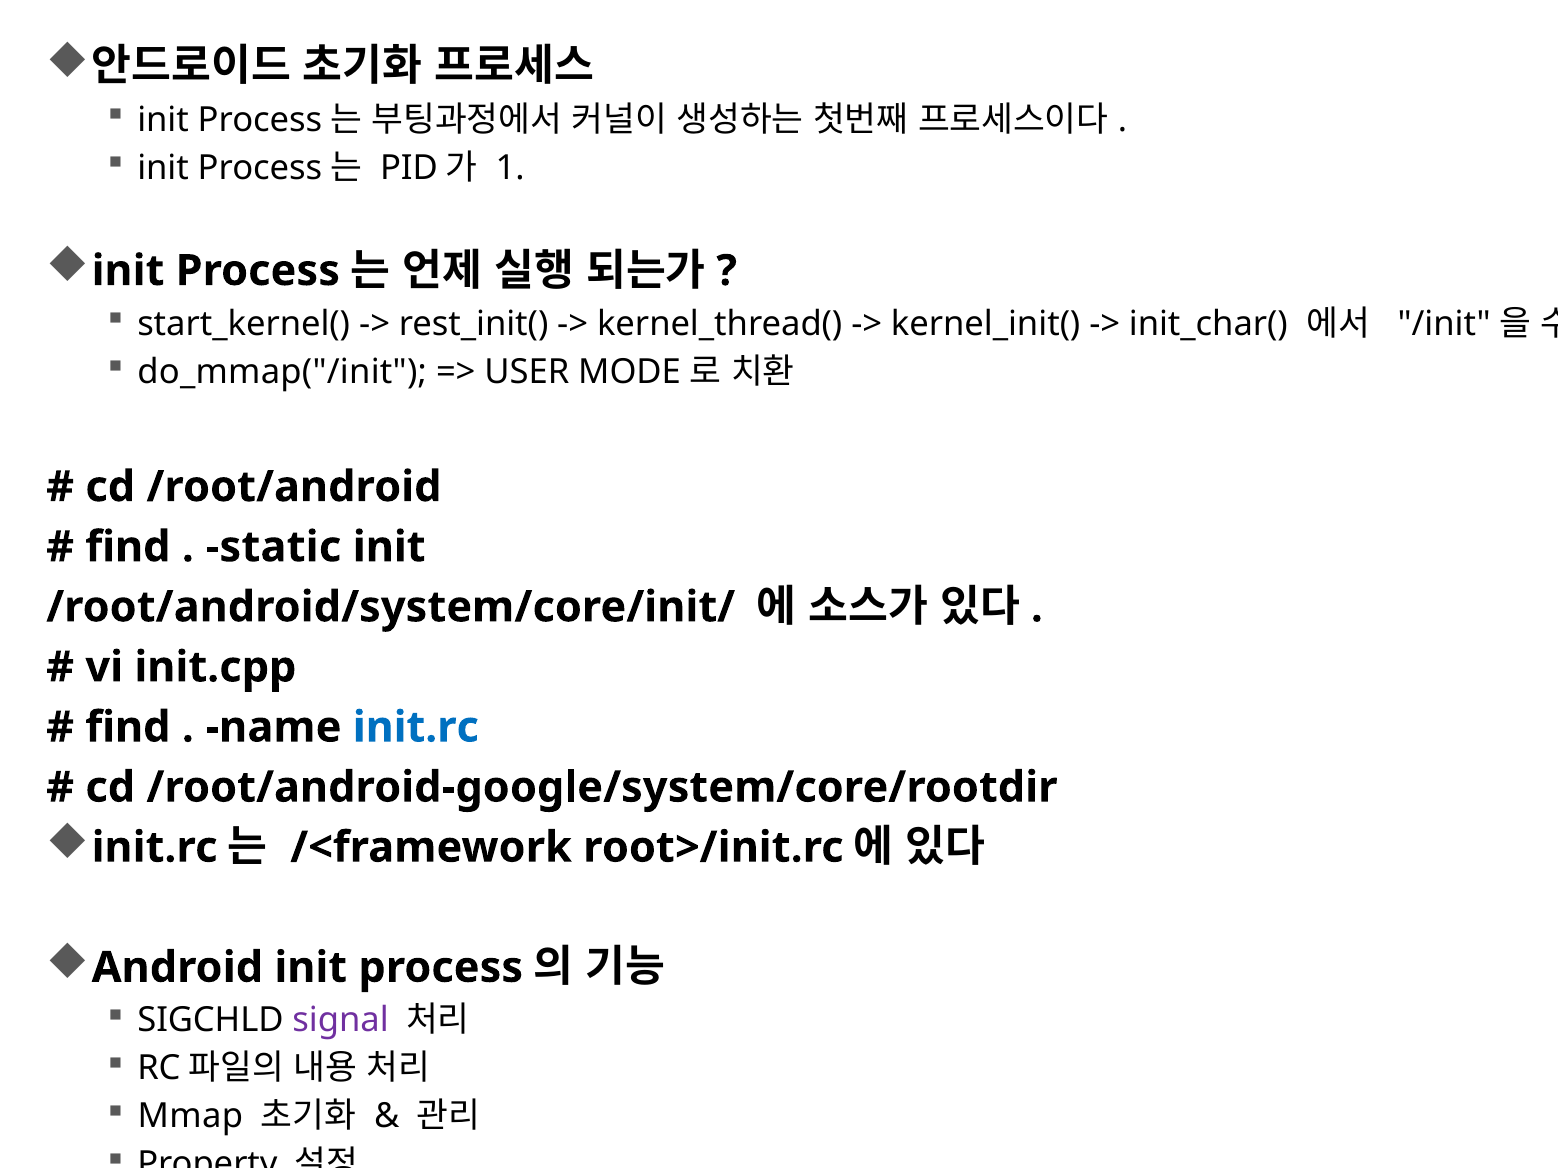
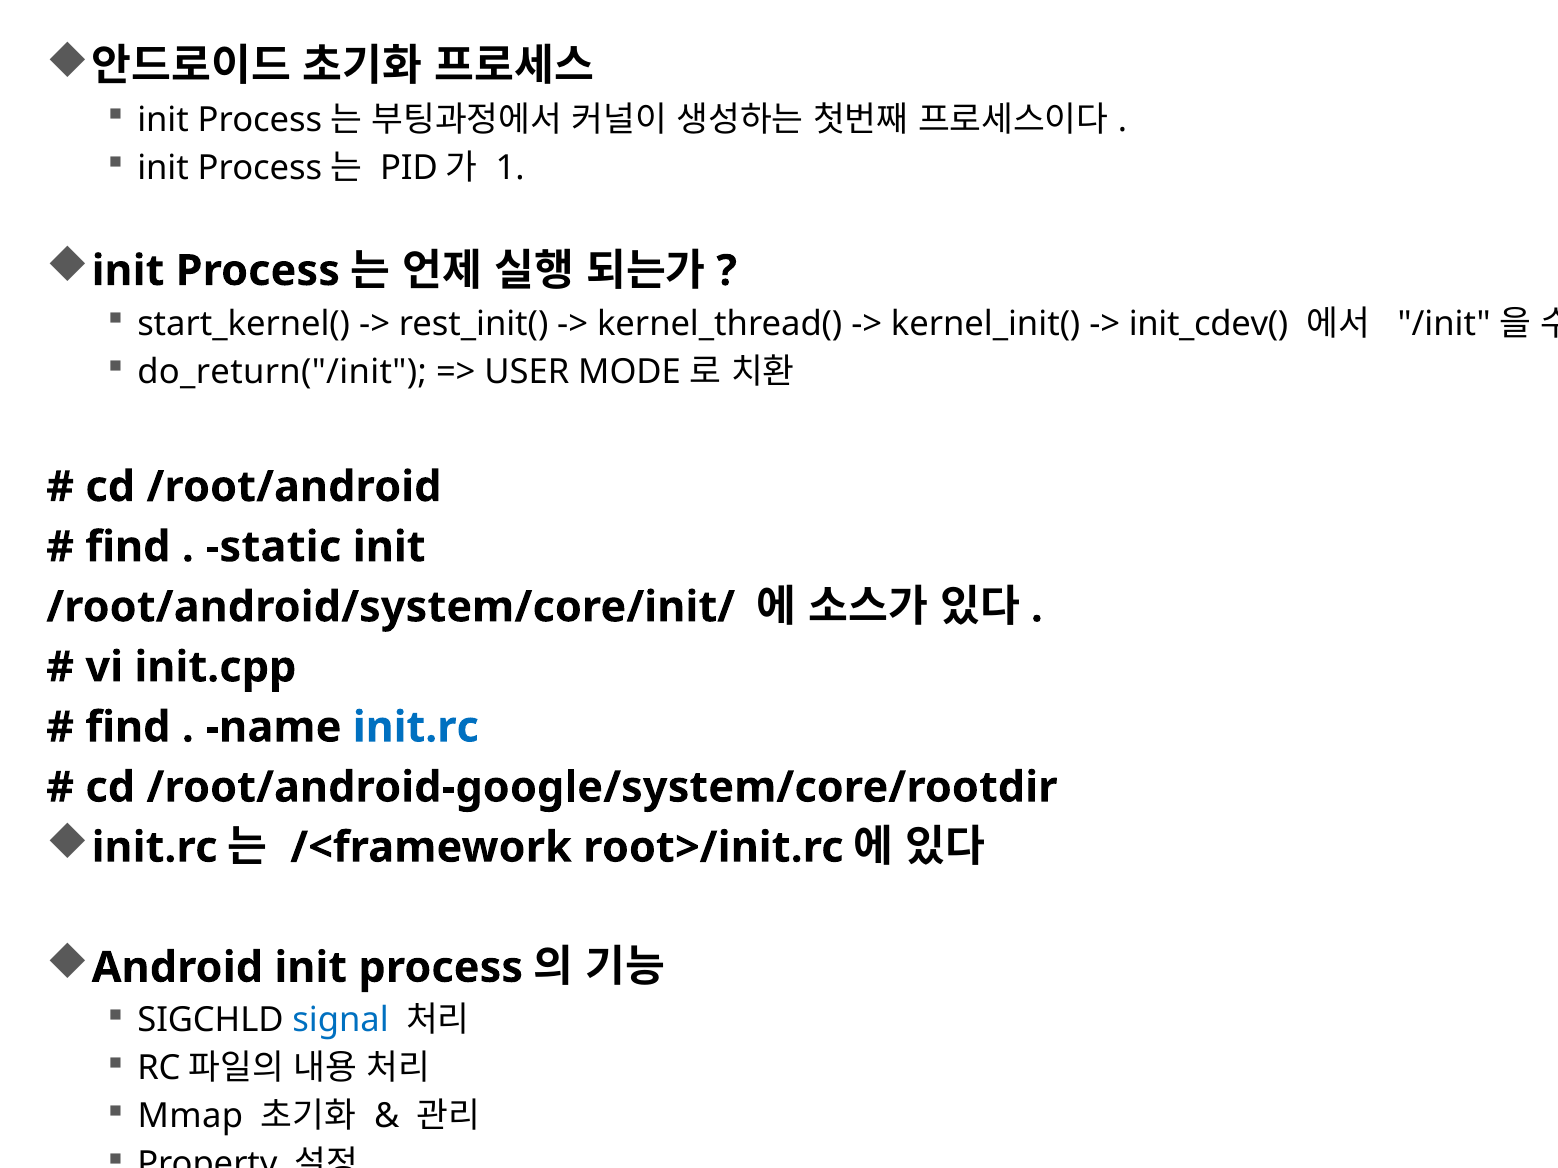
init_char(: init_char( -> init_cdev( (1209, 324)
do_mmap("/init: do_mmap("/init -> do_return("/init (282, 372)
signal colour: purple -> blue (341, 1021)
